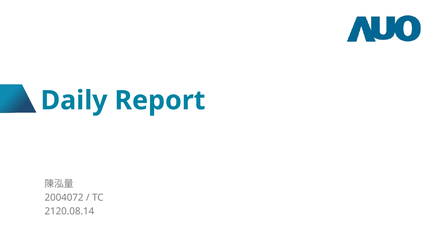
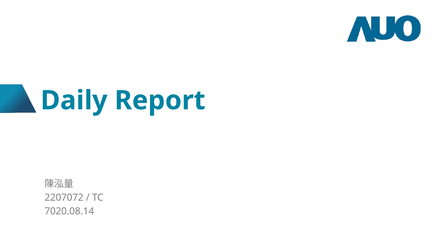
2004072: 2004072 -> 2207072 (64, 198)
2120.08.14: 2120.08.14 -> 7020.08.14 (69, 211)
